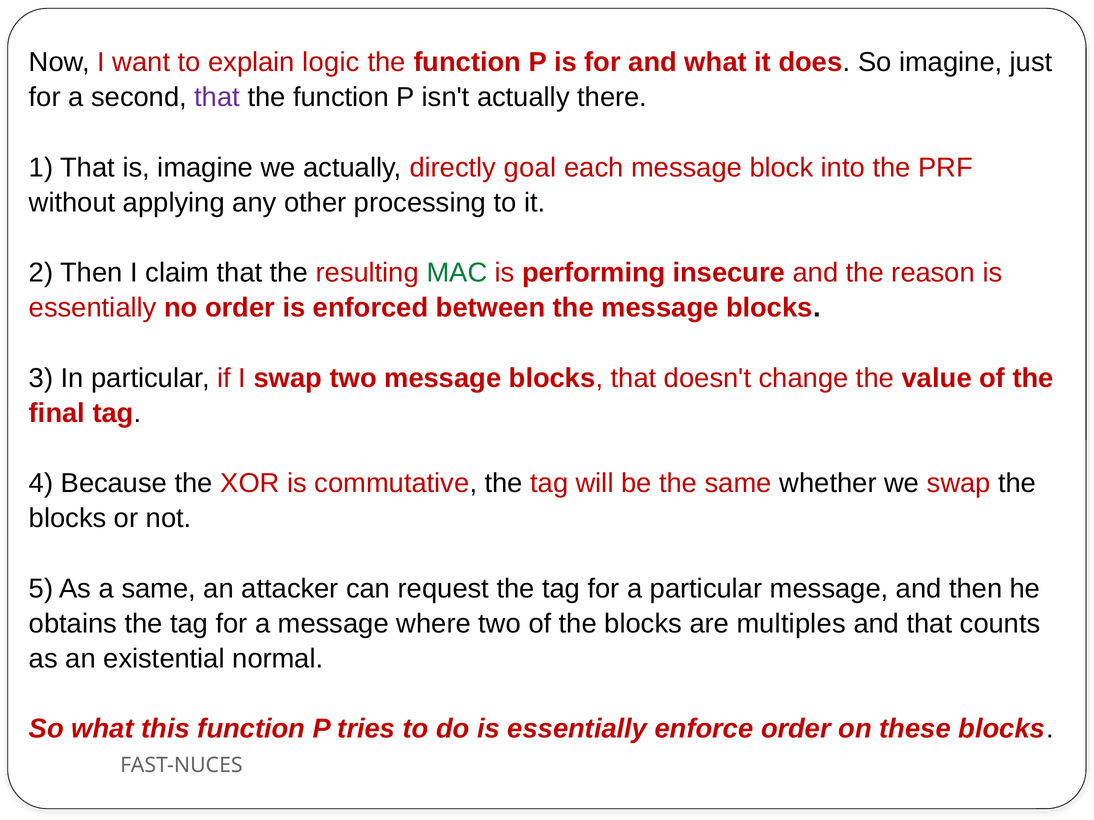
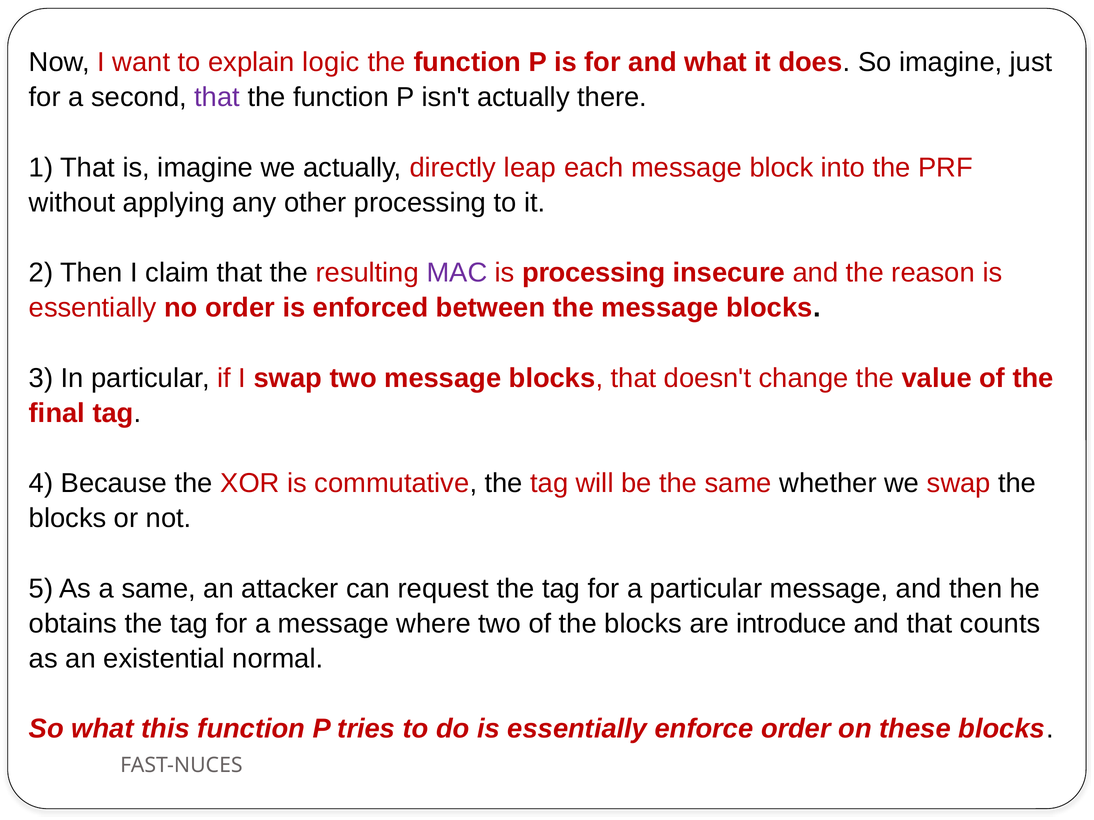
goal: goal -> leap (530, 168)
MAC colour: green -> purple (457, 273)
is performing: performing -> processing (594, 273)
multiples: multiples -> introduce (791, 624)
